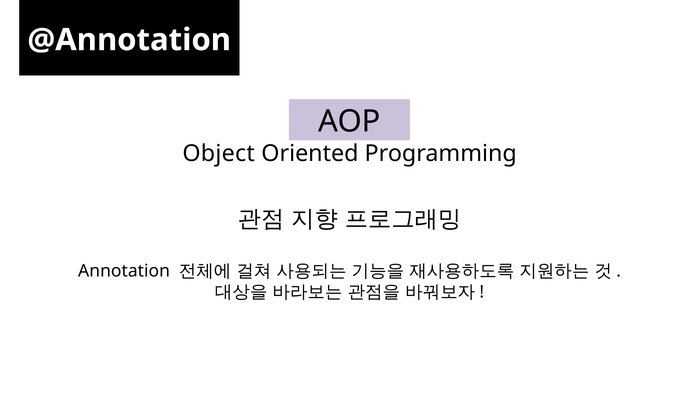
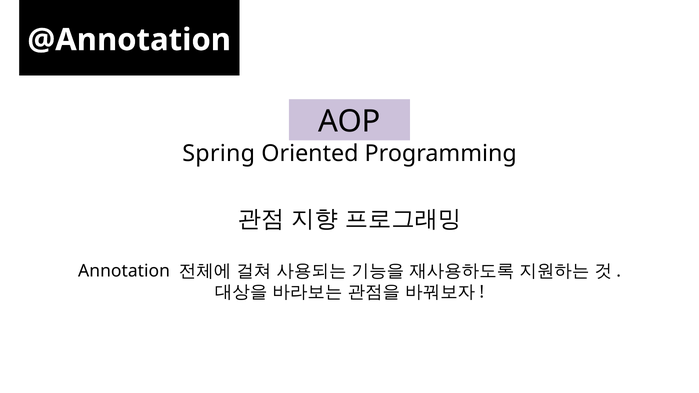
Object: Object -> Spring (219, 154)
